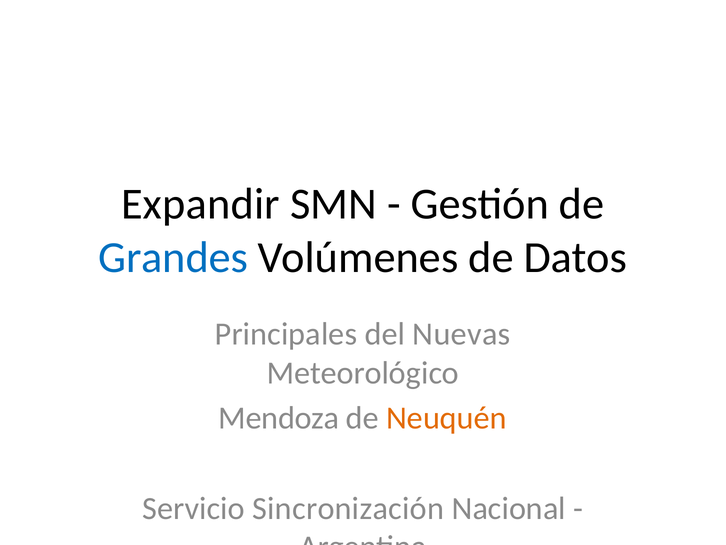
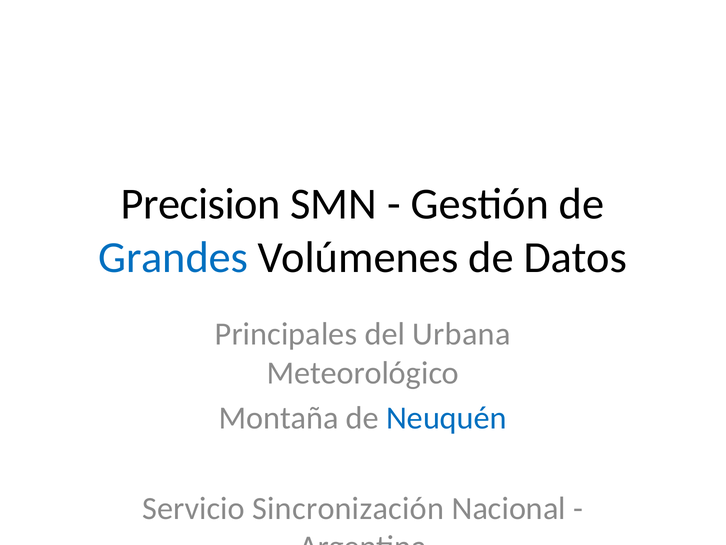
Expandir: Expandir -> Precision (201, 204)
Nuevas: Nuevas -> Urbana (461, 334)
Mendoza: Mendoza -> Montaña (279, 418)
Neuquén colour: orange -> blue (447, 418)
